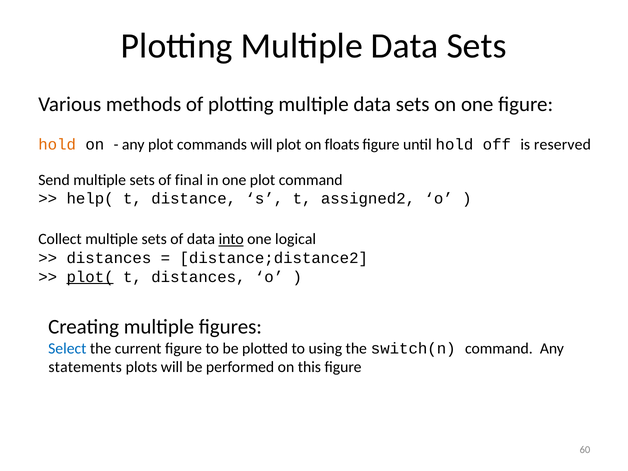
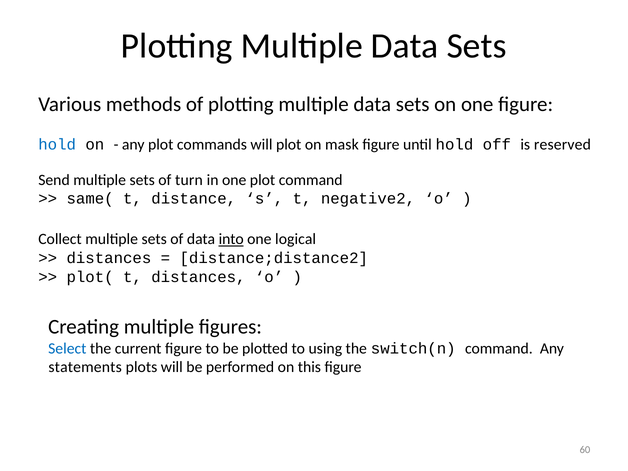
hold colour: orange -> blue (57, 145)
floats: floats -> mask (342, 145)
final: final -> turn (189, 180)
help(: help( -> same( (90, 199)
assigned2: assigned2 -> negative2 (368, 199)
plot( underline: present -> none (90, 277)
